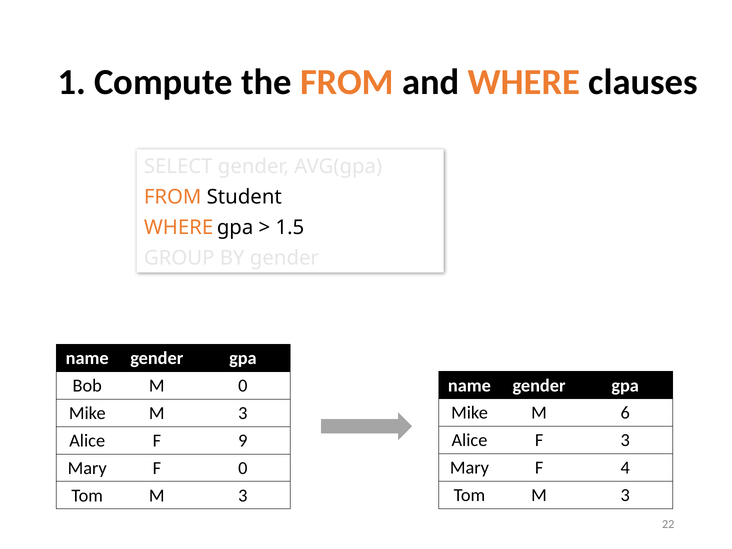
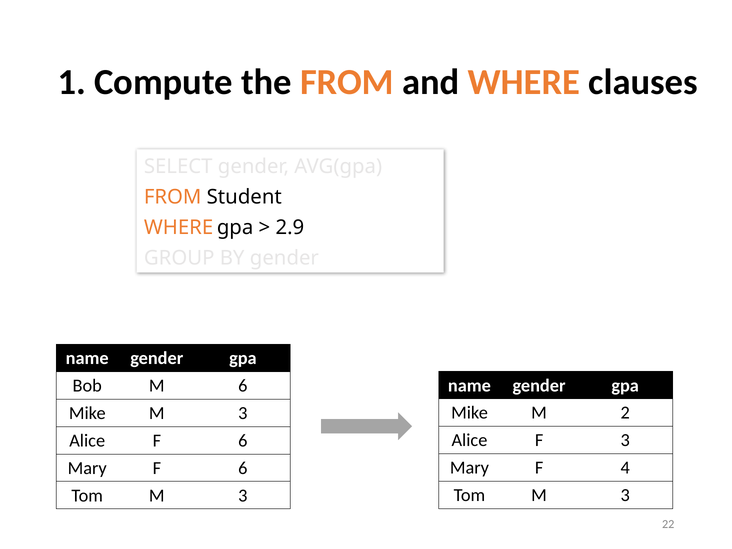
1.5: 1.5 -> 2.9 (290, 228)
M 0: 0 -> 6 (243, 386)
6: 6 -> 2 (625, 413)
Alice F 9: 9 -> 6 (243, 441)
Mary F 0: 0 -> 6 (243, 468)
